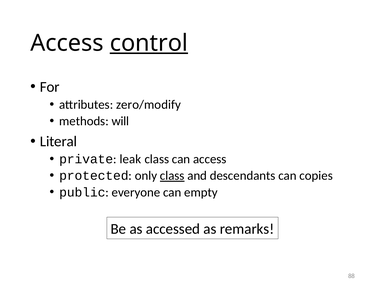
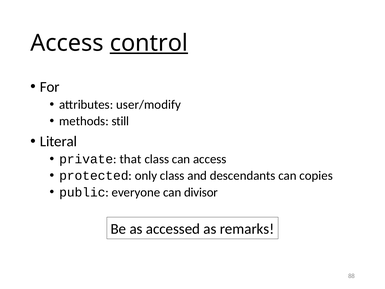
zero/modify: zero/modify -> user/modify (149, 104)
will: will -> still (120, 121)
leak: leak -> that (130, 159)
class underline: present -> none (172, 176)
empty: empty -> divisor (201, 192)
